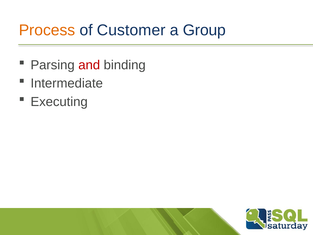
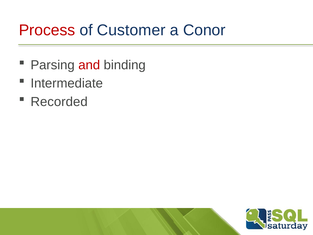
Process colour: orange -> red (47, 30)
Group: Group -> Conor (204, 30)
Executing: Executing -> Recorded (59, 102)
